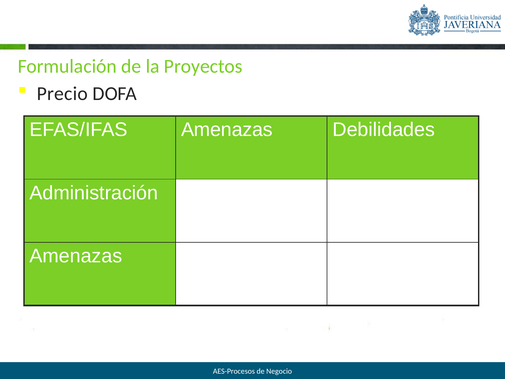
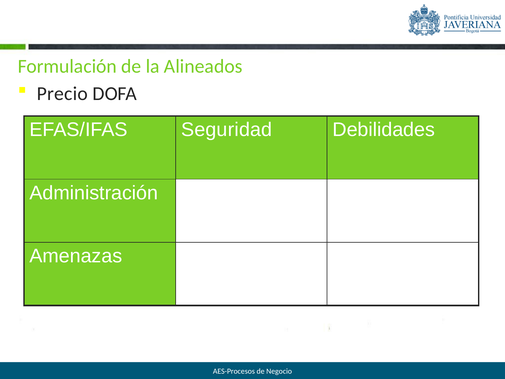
Proyectos: Proyectos -> Alineados (203, 66)
EFAS/IFAS Amenazas: Amenazas -> Seguridad (227, 130)
